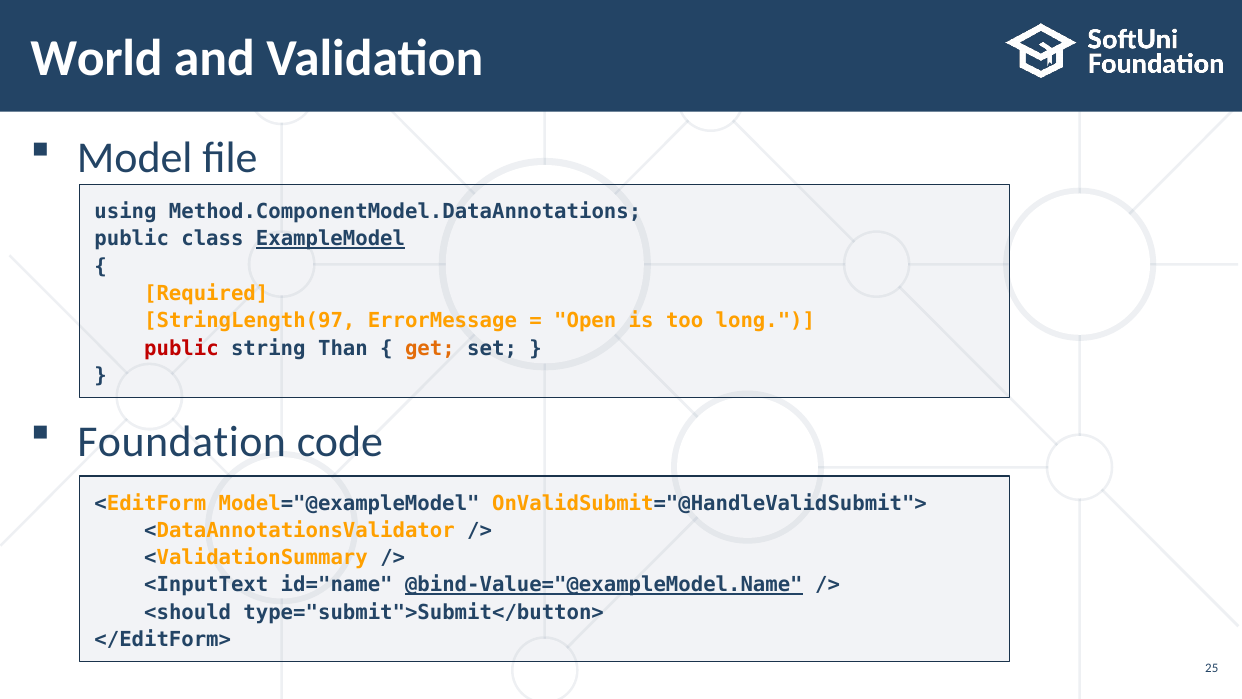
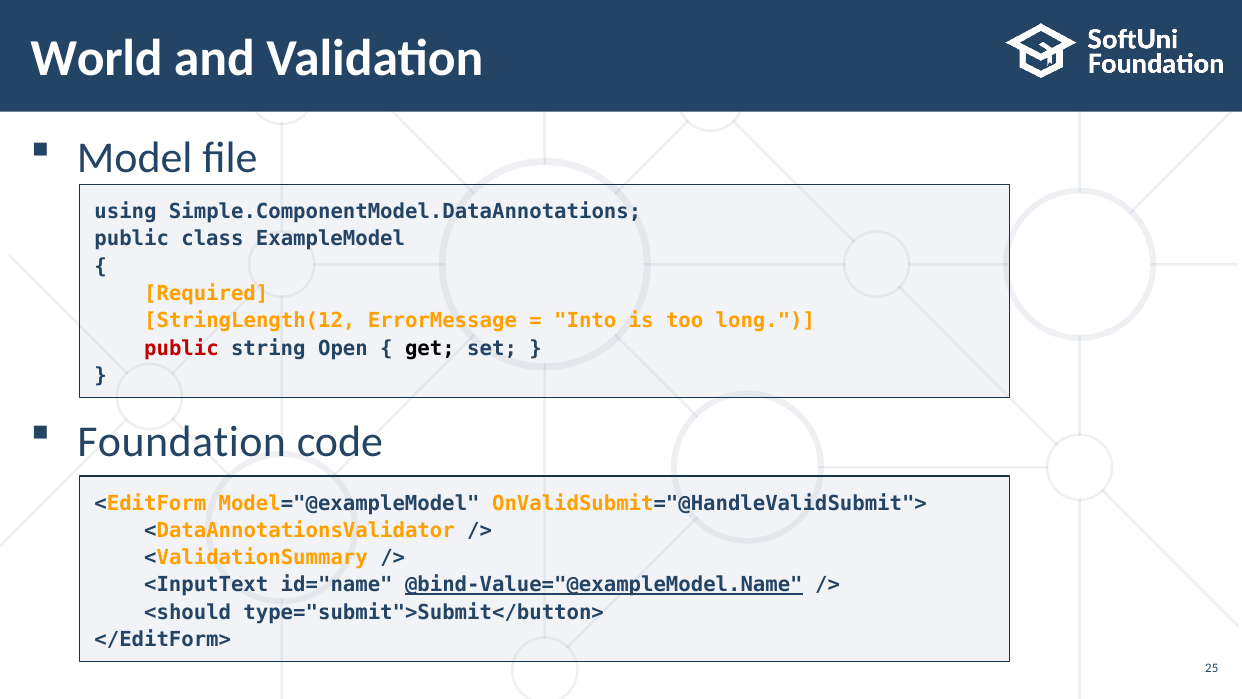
Method.ComponentModel.DataAnnotations: Method.ComponentModel.DataAnnotations -> Simple.ComponentModel.DataAnnotations (405, 212)
ExampleModel underline: present -> none (330, 239)
StringLength(97: StringLength(97 -> StringLength(12 (250, 321)
Open: Open -> Into (585, 321)
Than: Than -> Open (343, 348)
get colour: orange -> black (430, 348)
